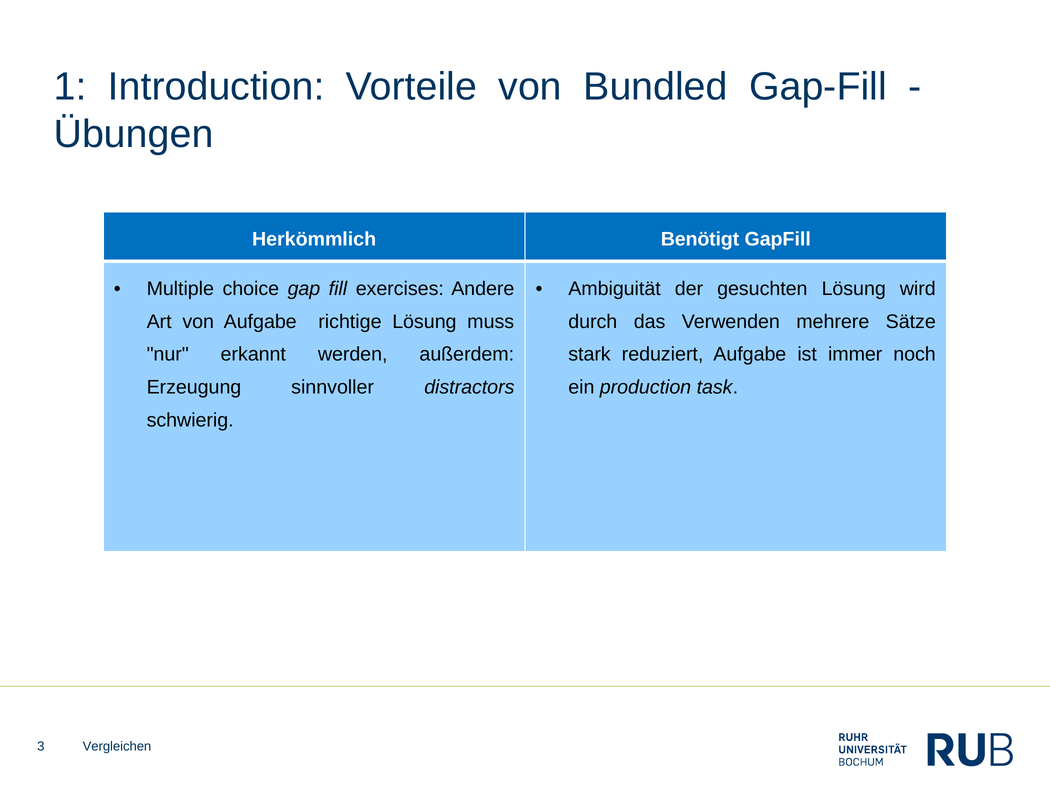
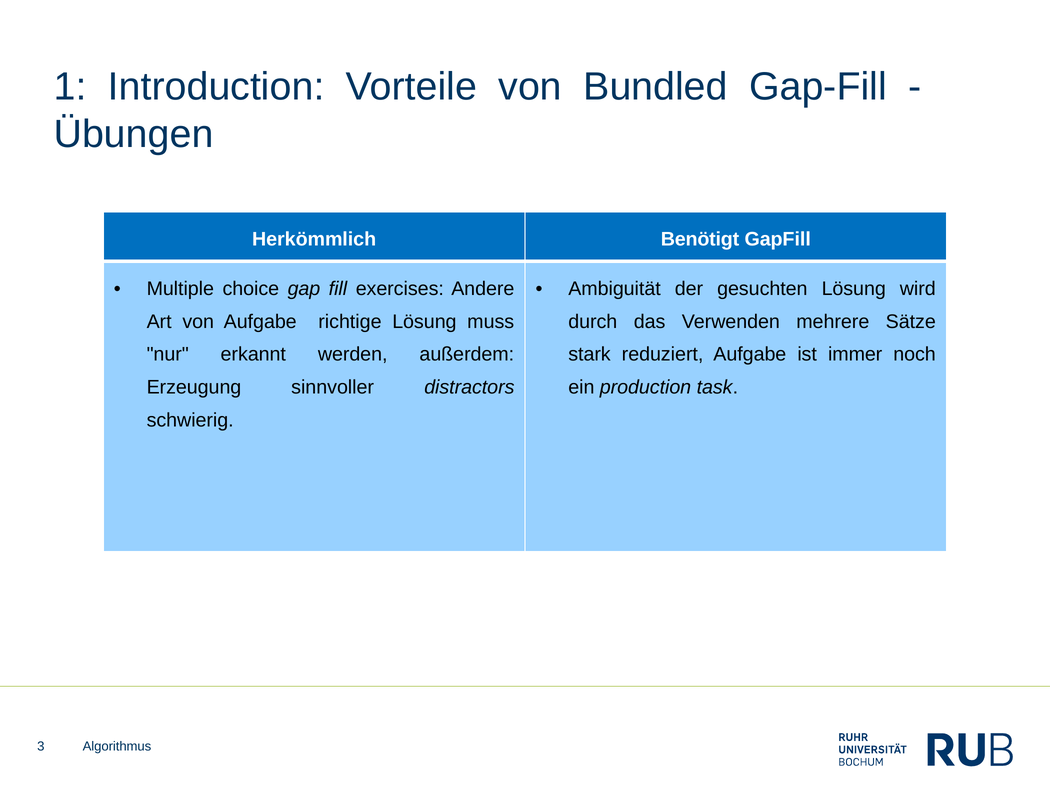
Vergleichen: Vergleichen -> Algorithmus (117, 747)
